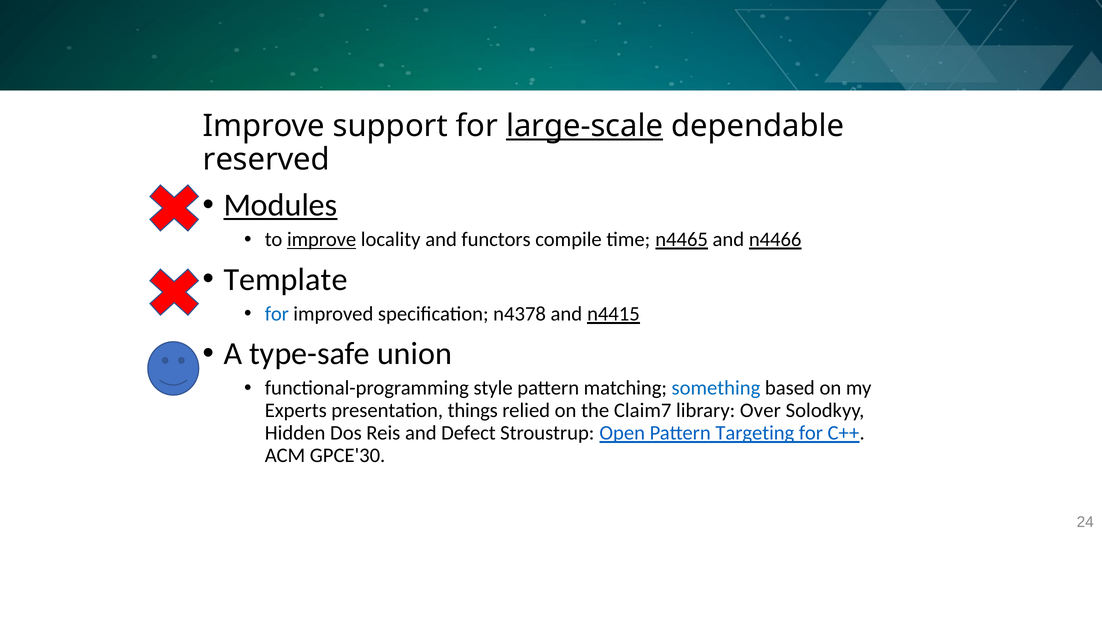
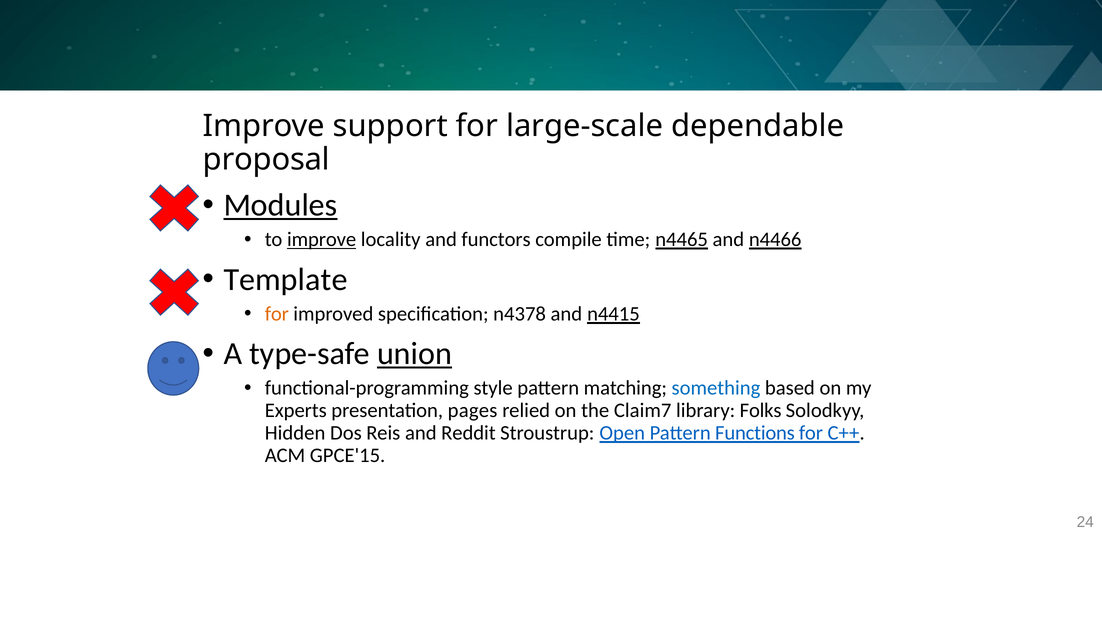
large-scale underline: present -> none (585, 126)
reserved: reserved -> proposal (266, 160)
for colour: blue -> orange (277, 314)
union underline: none -> present (415, 354)
things: things -> pages (473, 410)
Over: Over -> Folks (761, 410)
Defect: Defect -> Reddit (468, 433)
Targeting: Targeting -> Functions (755, 433)
GPCE'30: GPCE'30 -> GPCE'15 (348, 455)
